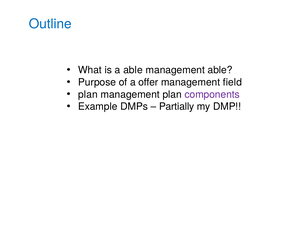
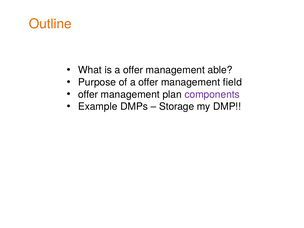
Outline colour: blue -> orange (50, 24)
is a able: able -> offer (133, 70)
plan: plan -> offer (88, 94)
Partially: Partially -> Storage (177, 107)
